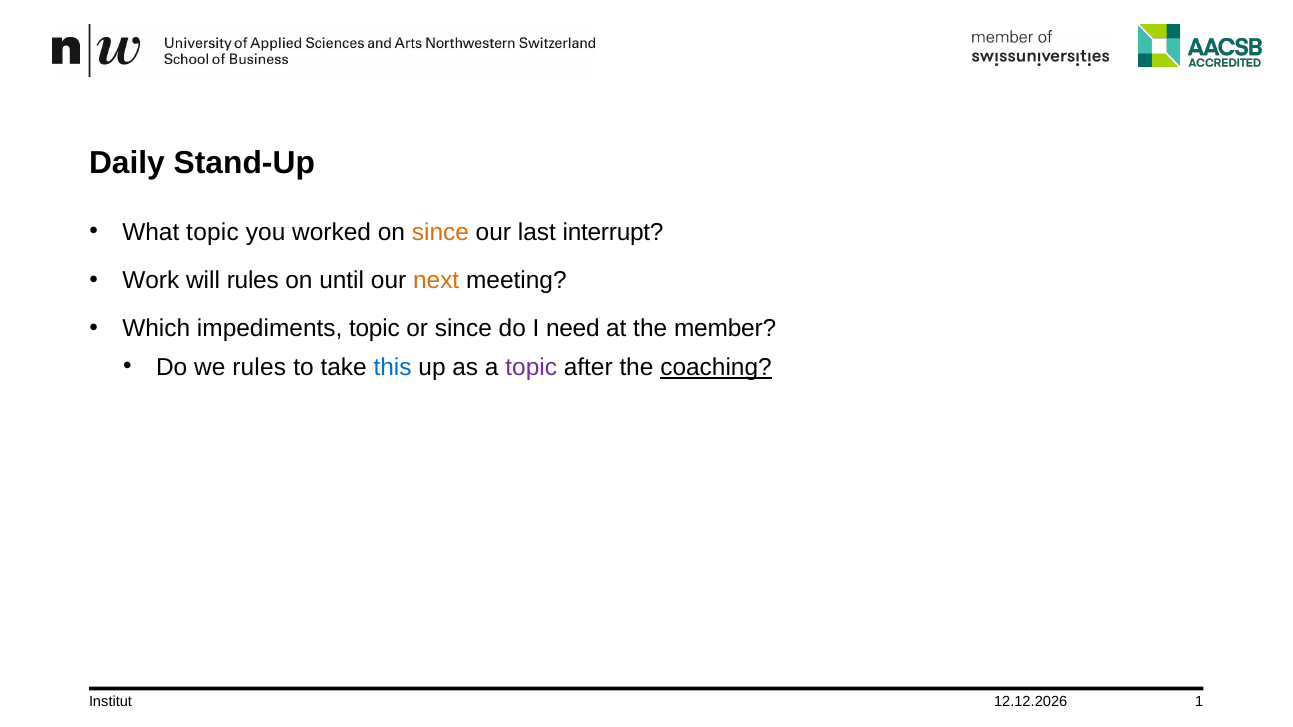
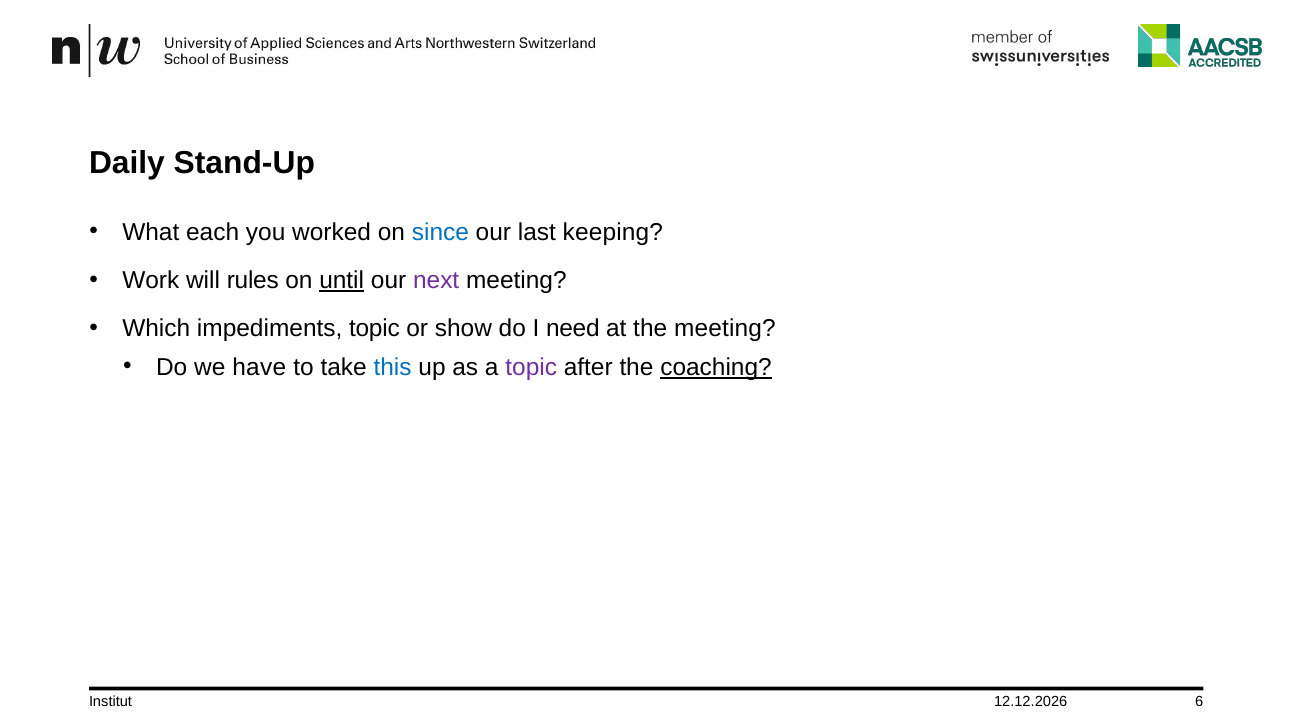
What topic: topic -> each (213, 232)
since colour: orange -> blue (440, 232)
interrupt: interrupt -> keeping (613, 232)
until underline: none -> present (342, 280)
next colour: orange -> purple (436, 280)
or since: since -> show (463, 329)
the member: member -> meeting (725, 329)
we rules: rules -> have (259, 367)
1: 1 -> 6 (1199, 702)
